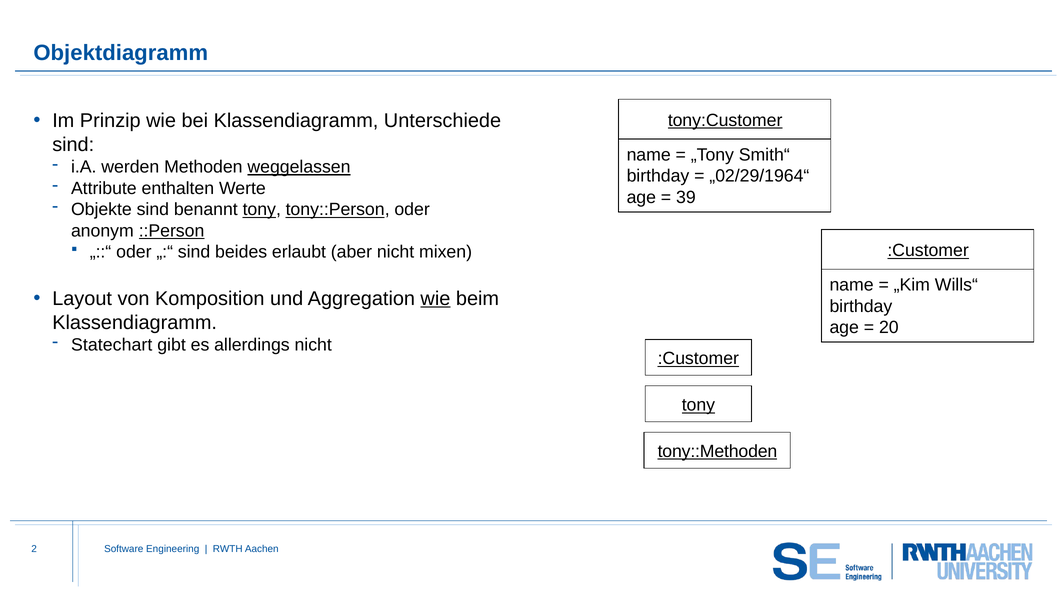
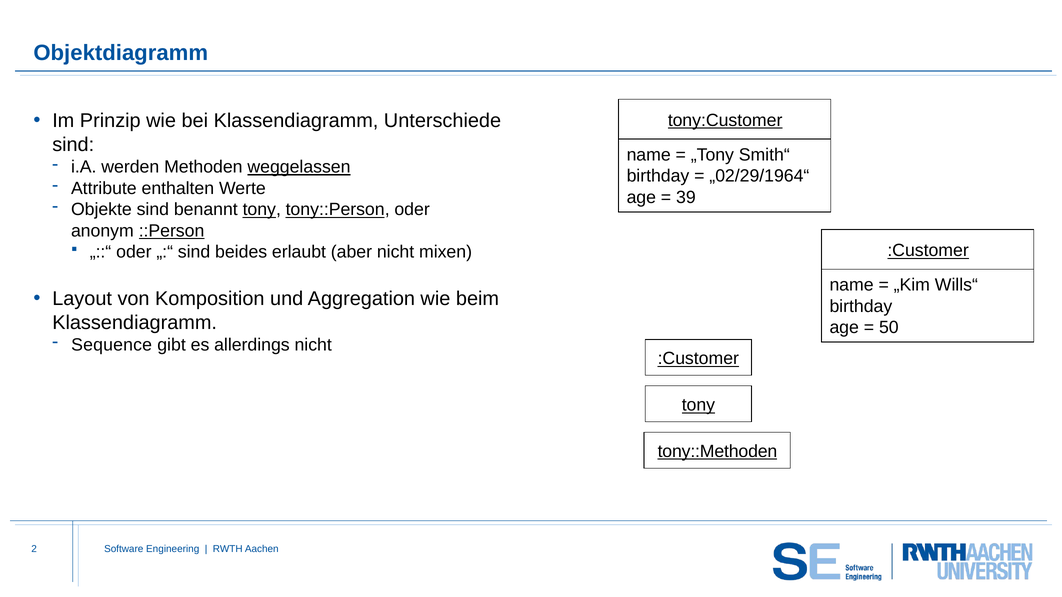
wie underline: present -> none (435, 299)
20: 20 -> 50 (889, 328)
Statechart: Statechart -> Sequence (112, 345)
